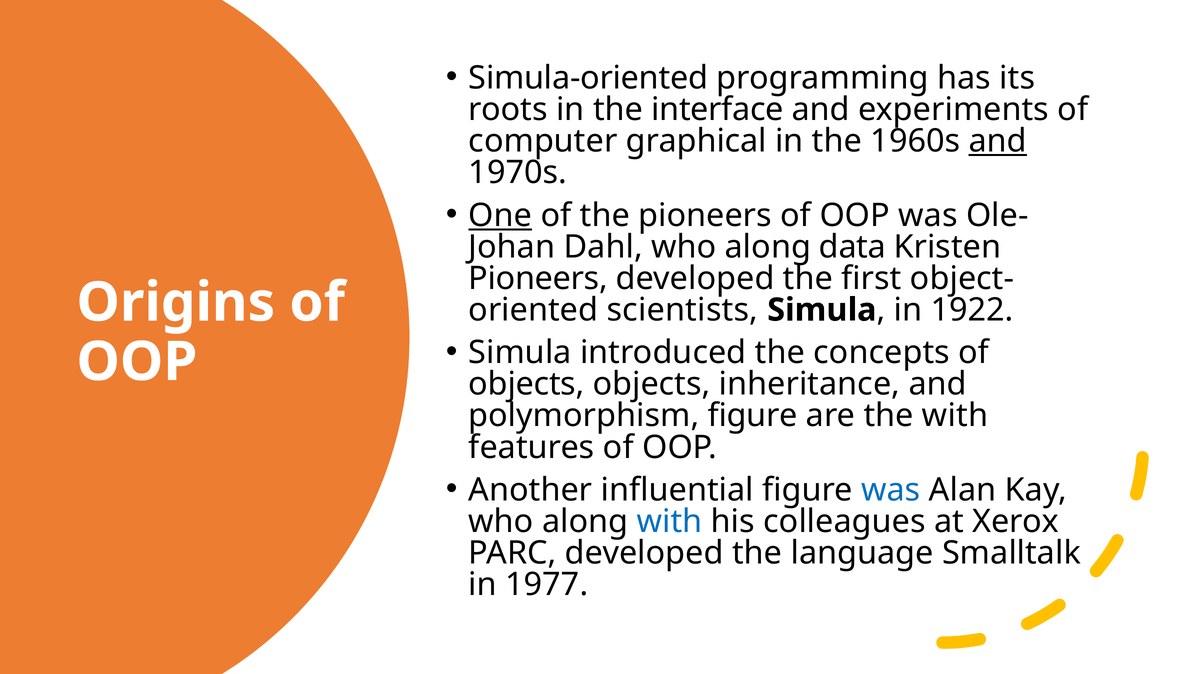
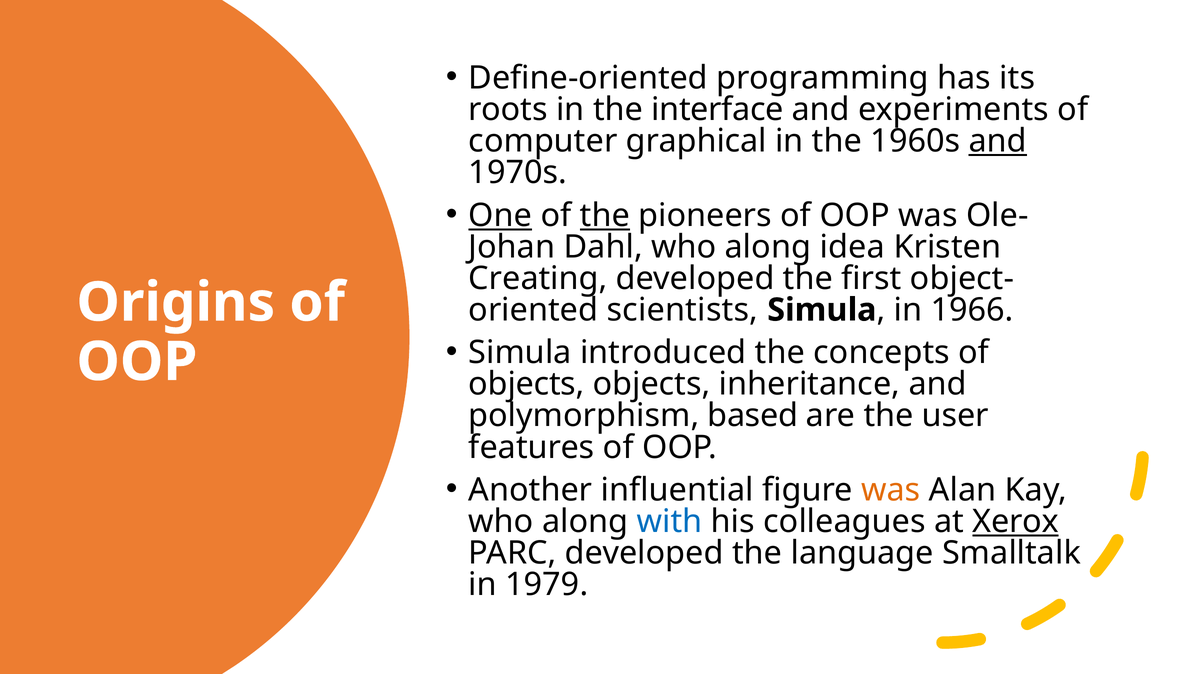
Simula-oriented: Simula-oriented -> Define-oriented (588, 78)
the underline: none -> present (605, 215)
data: data -> idea (852, 247)
Pioneers: Pioneers -> Creating (538, 278)
1922: 1922 -> 1966 (972, 310)
polymorphism figure: figure -> based (753, 416)
the with: with -> user (955, 416)
was colour: blue -> orange (891, 490)
Xerox underline: none -> present (1016, 521)
1977: 1977 -> 1979 (547, 584)
